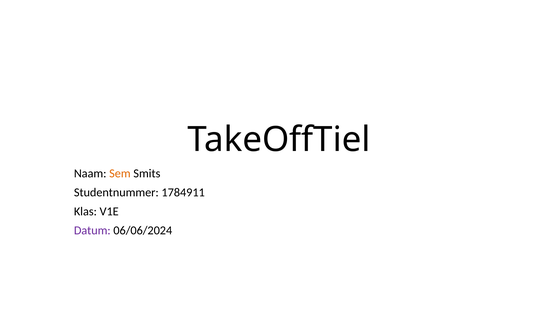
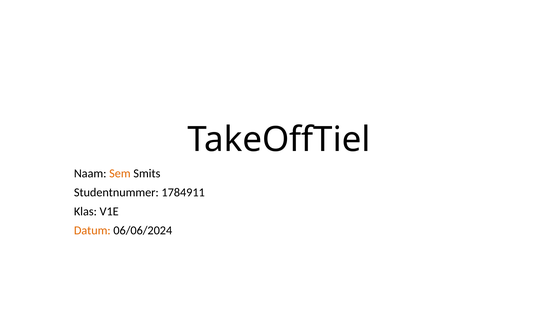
Datum colour: purple -> orange (92, 230)
